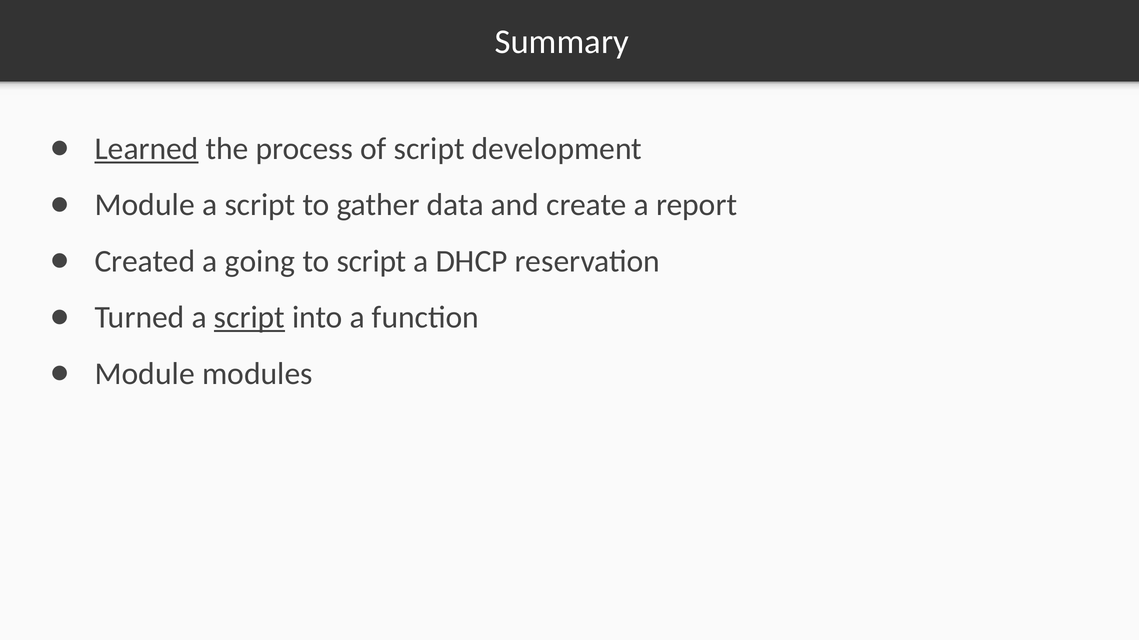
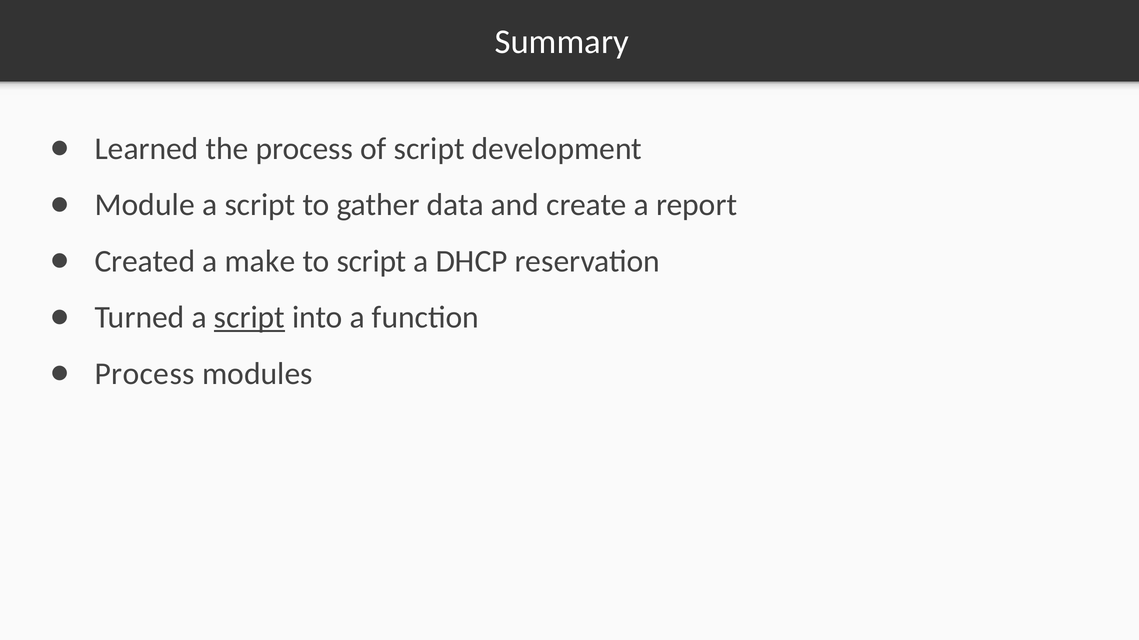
Learned underline: present -> none (147, 149)
going: going -> make (260, 261)
Module: Module -> Process (145, 374)
